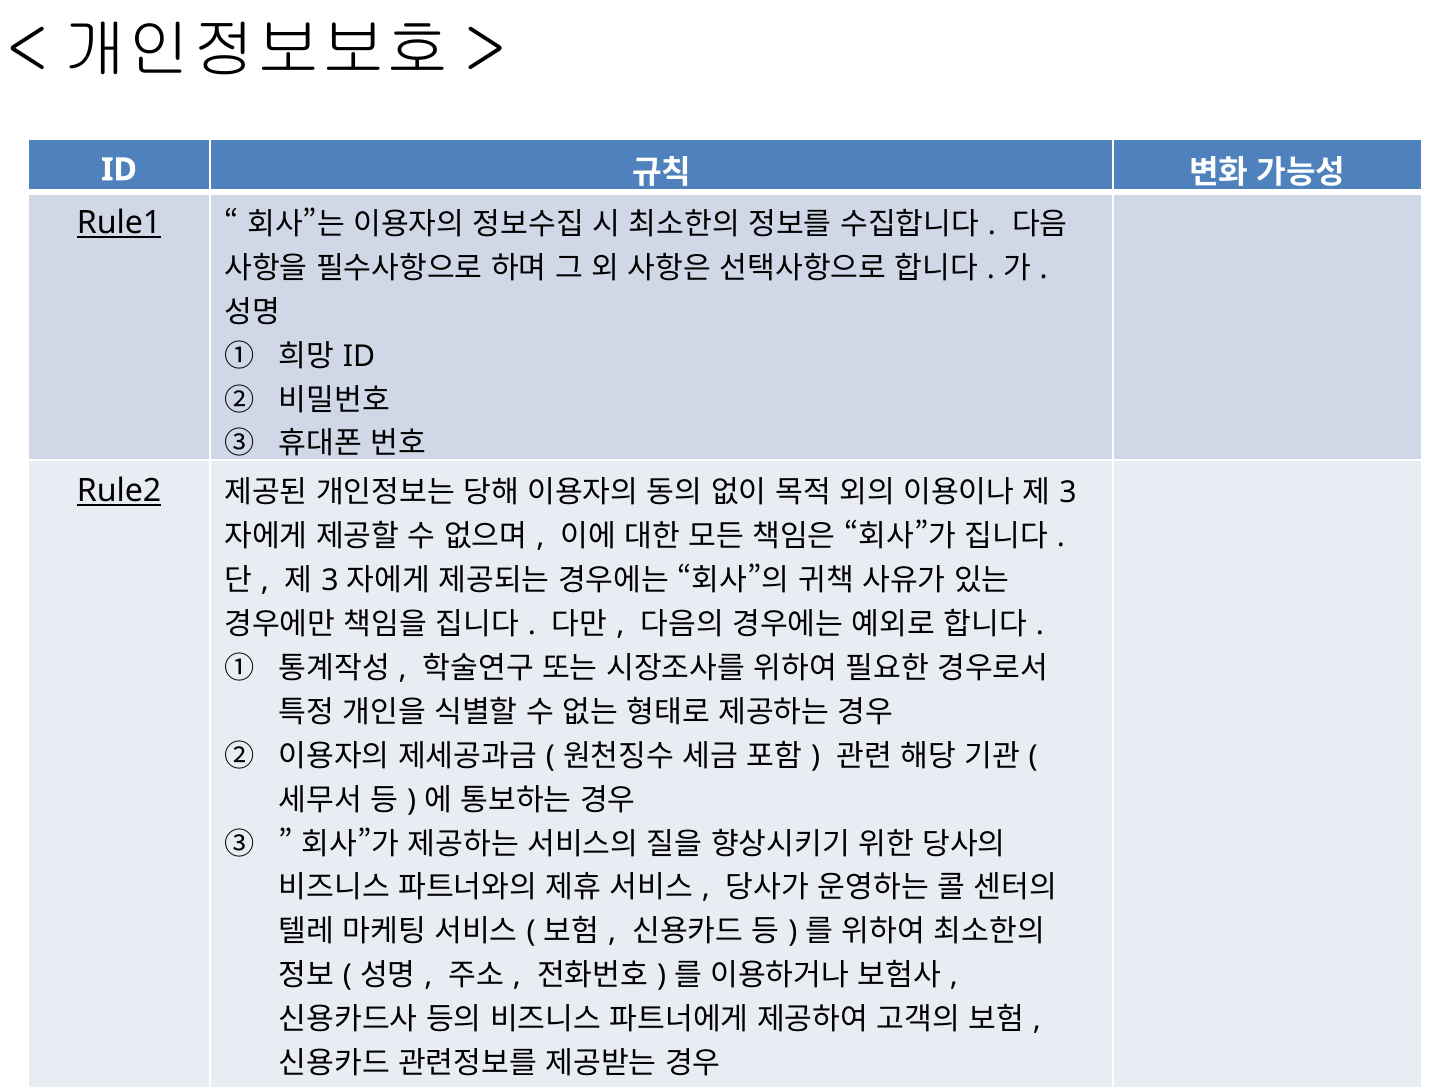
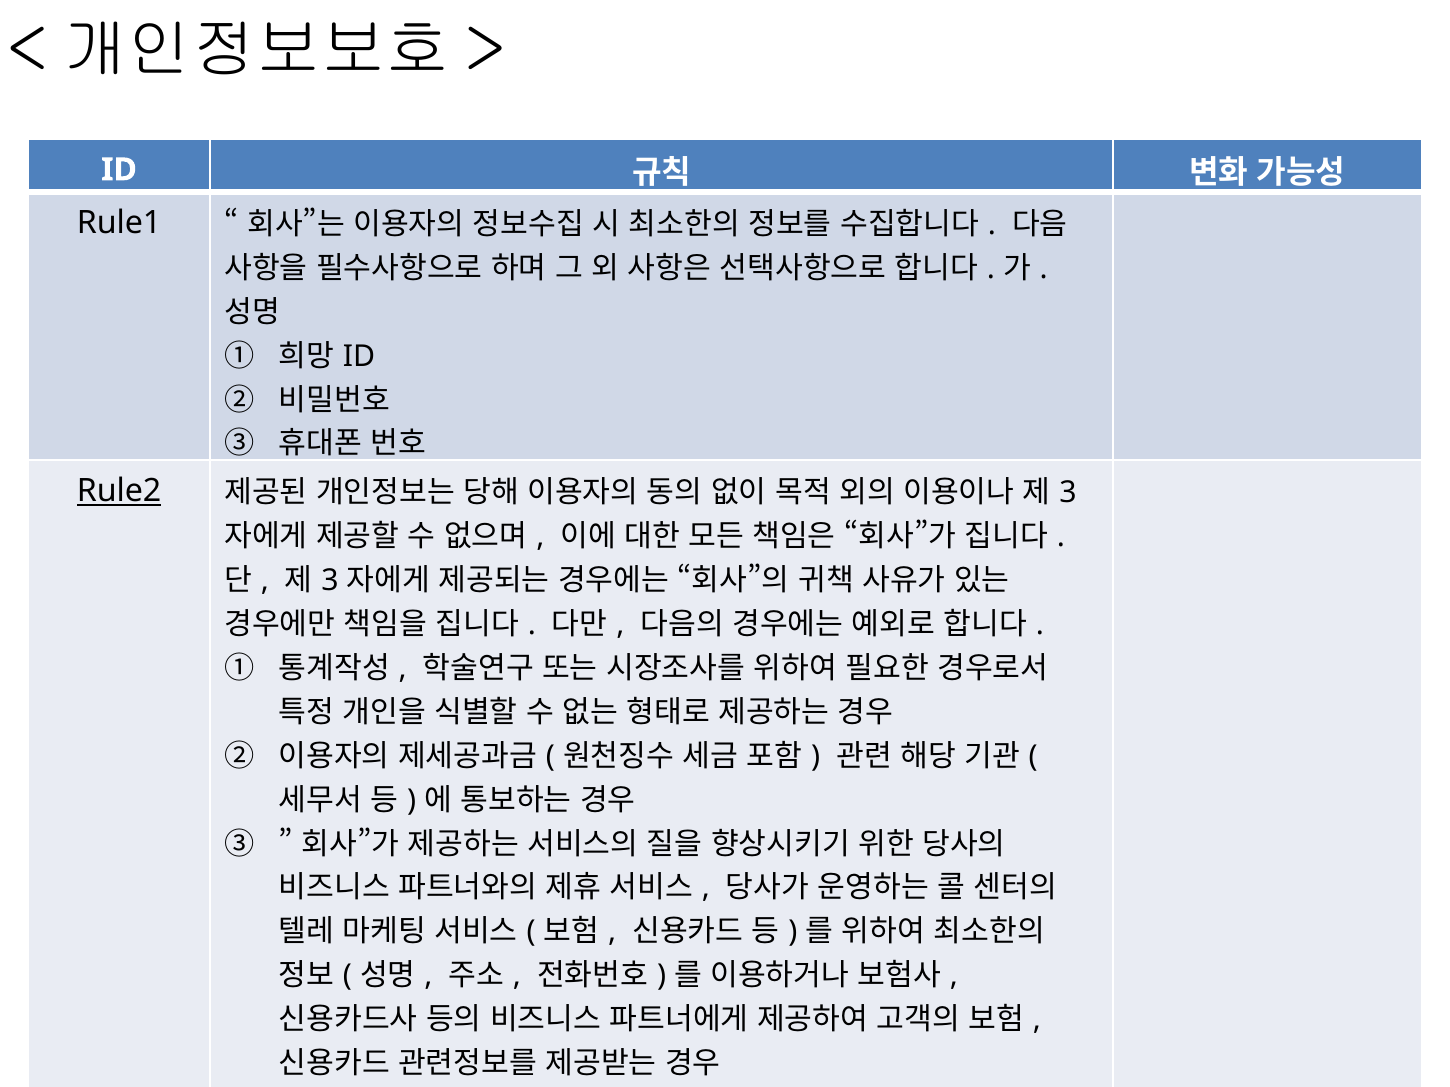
Rule1 underline: present -> none (119, 223)
